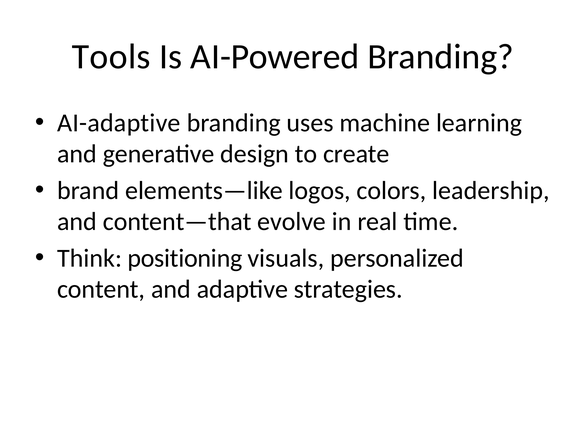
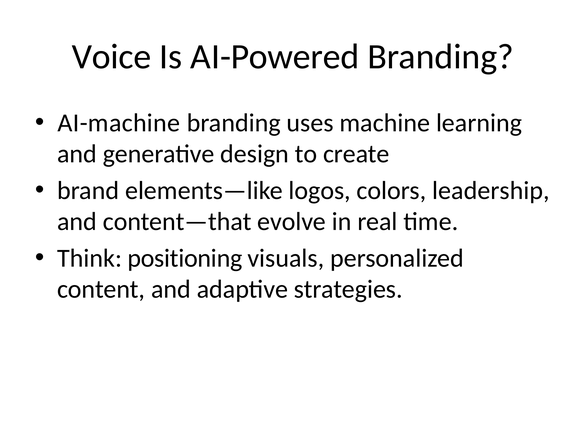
Tools: Tools -> Voice (111, 57)
AI-adaptive: AI-adaptive -> AI-machine (119, 123)
